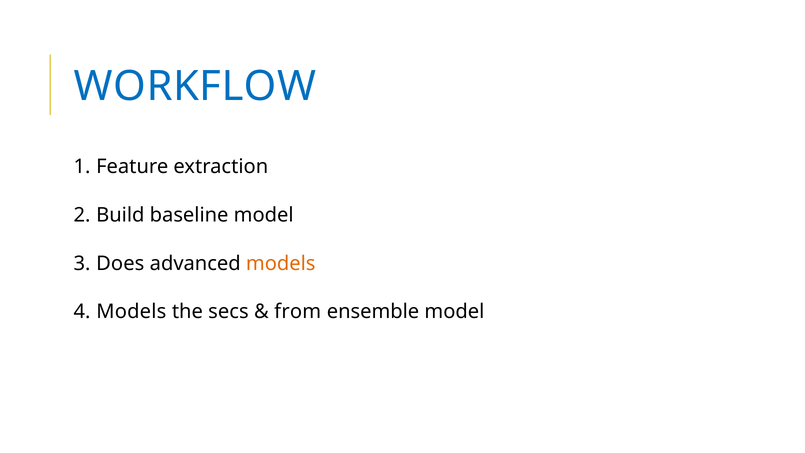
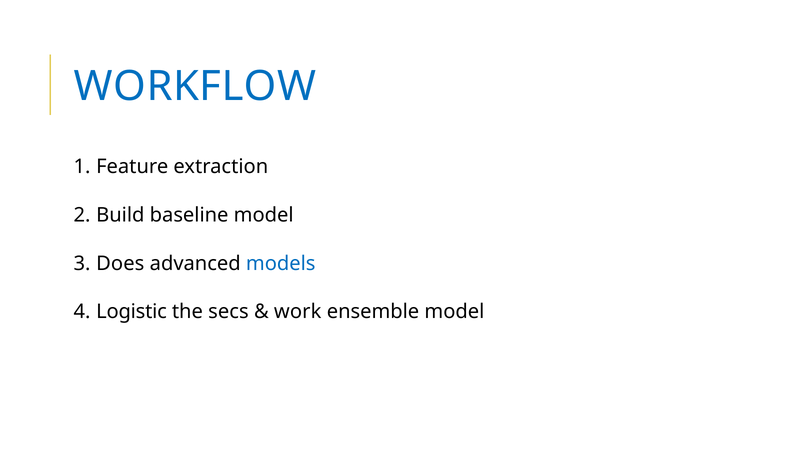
models colour: orange -> blue (281, 263)
Models: Models -> Logistic (132, 312)
from: from -> work (298, 312)
